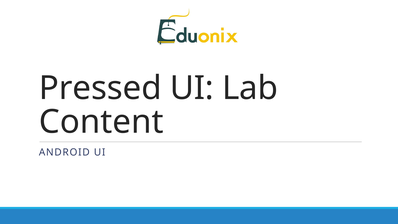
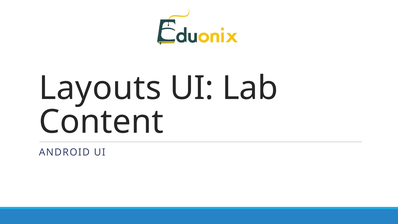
Pressed: Pressed -> Layouts (100, 88)
